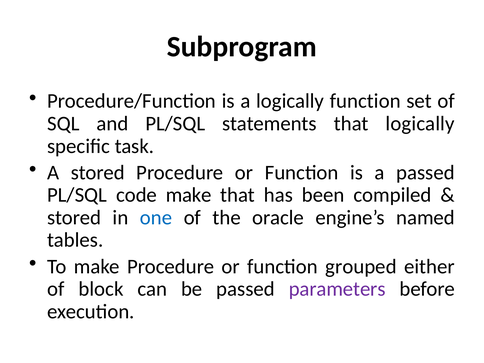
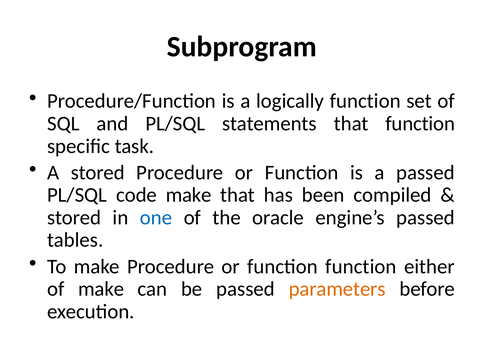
that logically: logically -> function (420, 124)
engine’s named: named -> passed (426, 218)
function grouped: grouped -> function (361, 266)
of block: block -> make (101, 289)
parameters colour: purple -> orange (337, 289)
